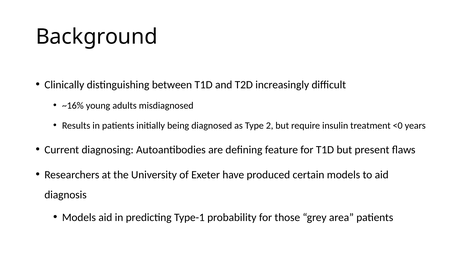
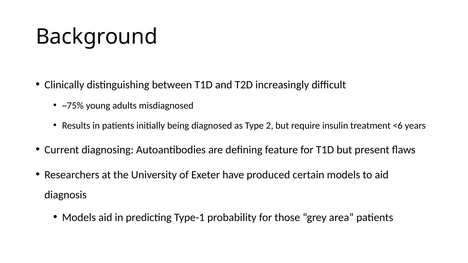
~16%: ~16% -> ~75% (73, 106)
<0: <0 -> <6 (398, 126)
